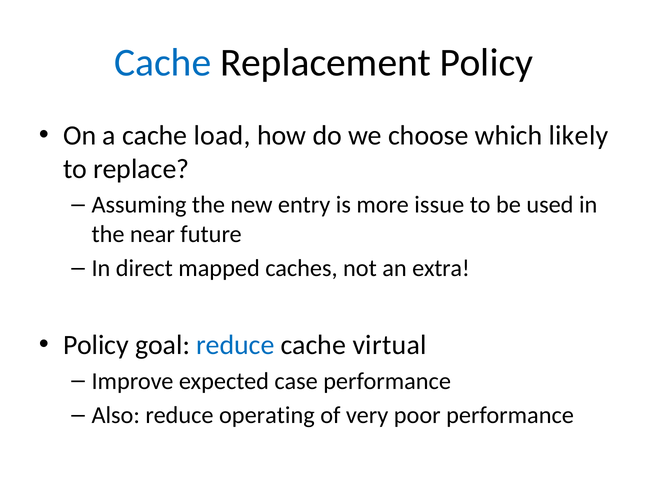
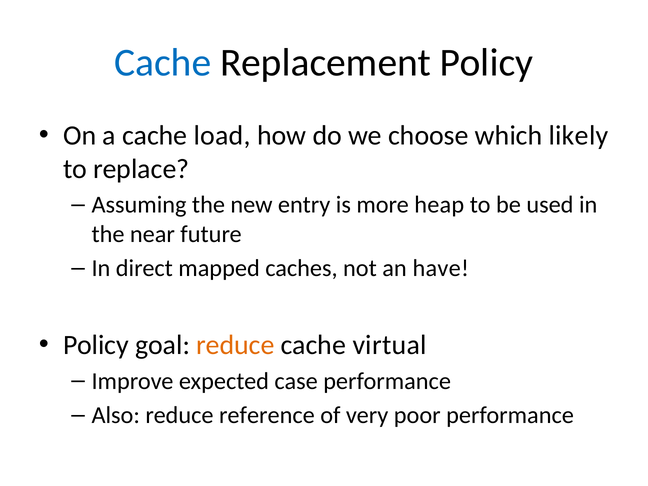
issue: issue -> heap (439, 205)
extra: extra -> have (441, 268)
reduce colour: blue -> orange (235, 345)
operating: operating -> reference (267, 415)
